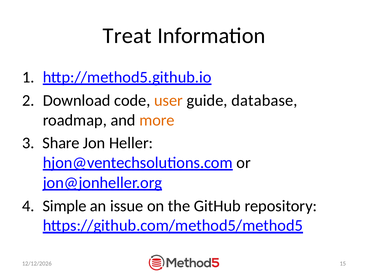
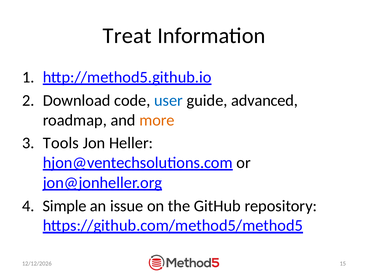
user colour: orange -> blue (169, 100)
database: database -> advanced (265, 100)
Share: Share -> Tools (61, 143)
